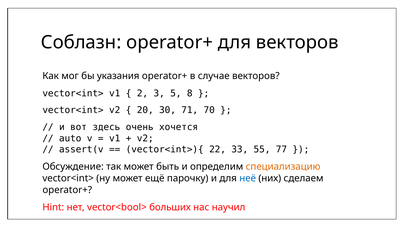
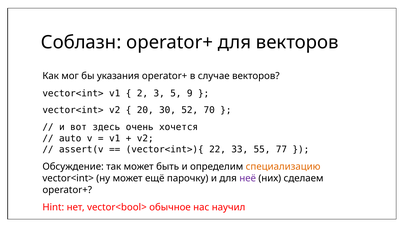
8: 8 -> 9 (190, 93)
71: 71 -> 52 (190, 110)
неё colour: blue -> purple (248, 178)
больших: больших -> обычное (170, 208)
